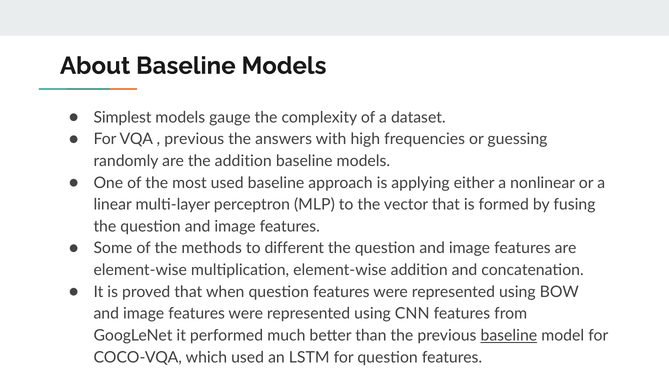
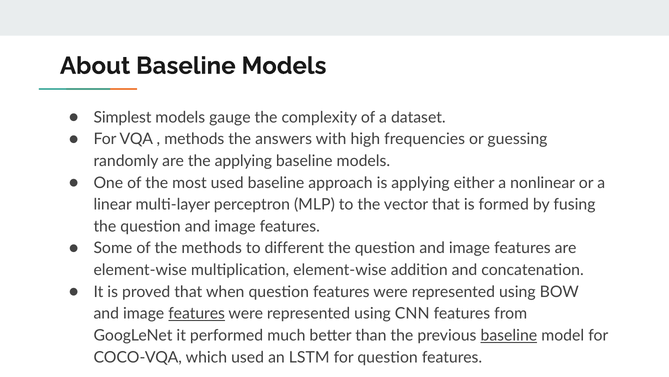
previous: previous -> methods (194, 139)
the addition: addition -> applying (243, 161)
features underline: none -> present (197, 313)
